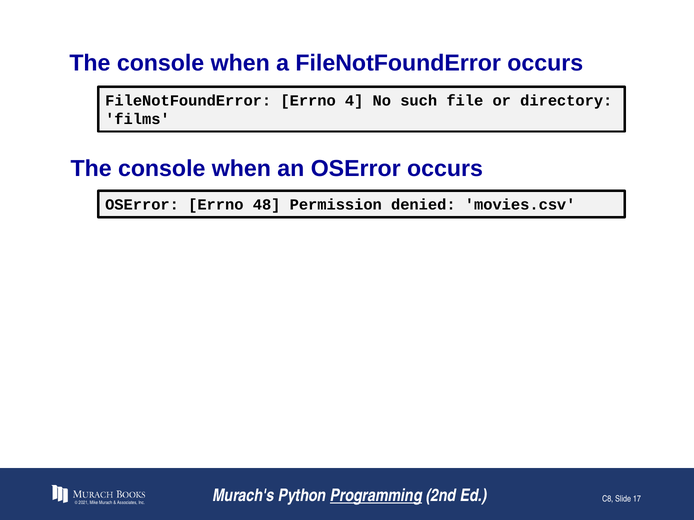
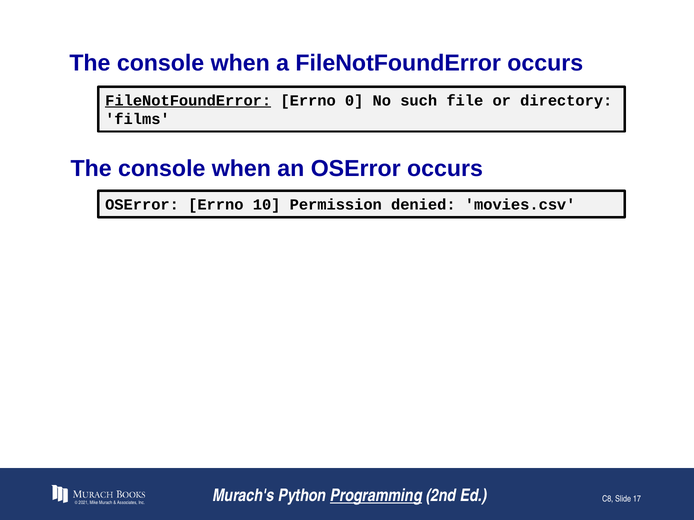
FileNotFoundError underline: none -> present (188, 101)
4: 4 -> 0 (354, 101)
48: 48 -> 10 (267, 205)
